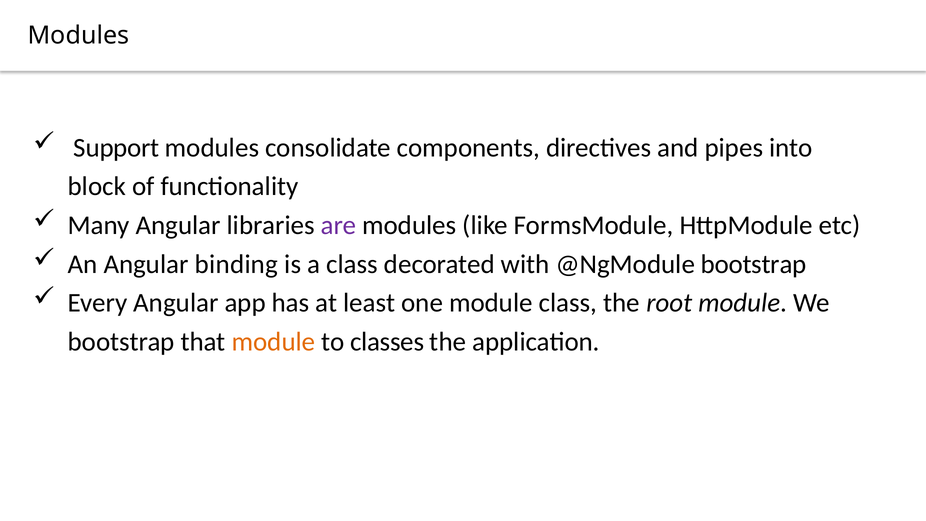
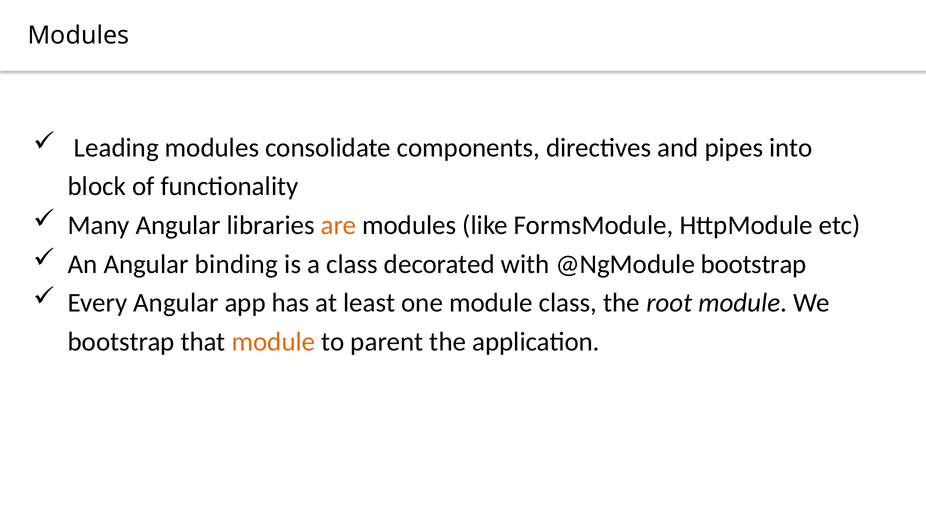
Support: Support -> Leading (116, 148)
are colour: purple -> orange (338, 225)
classes: classes -> parent (387, 342)
